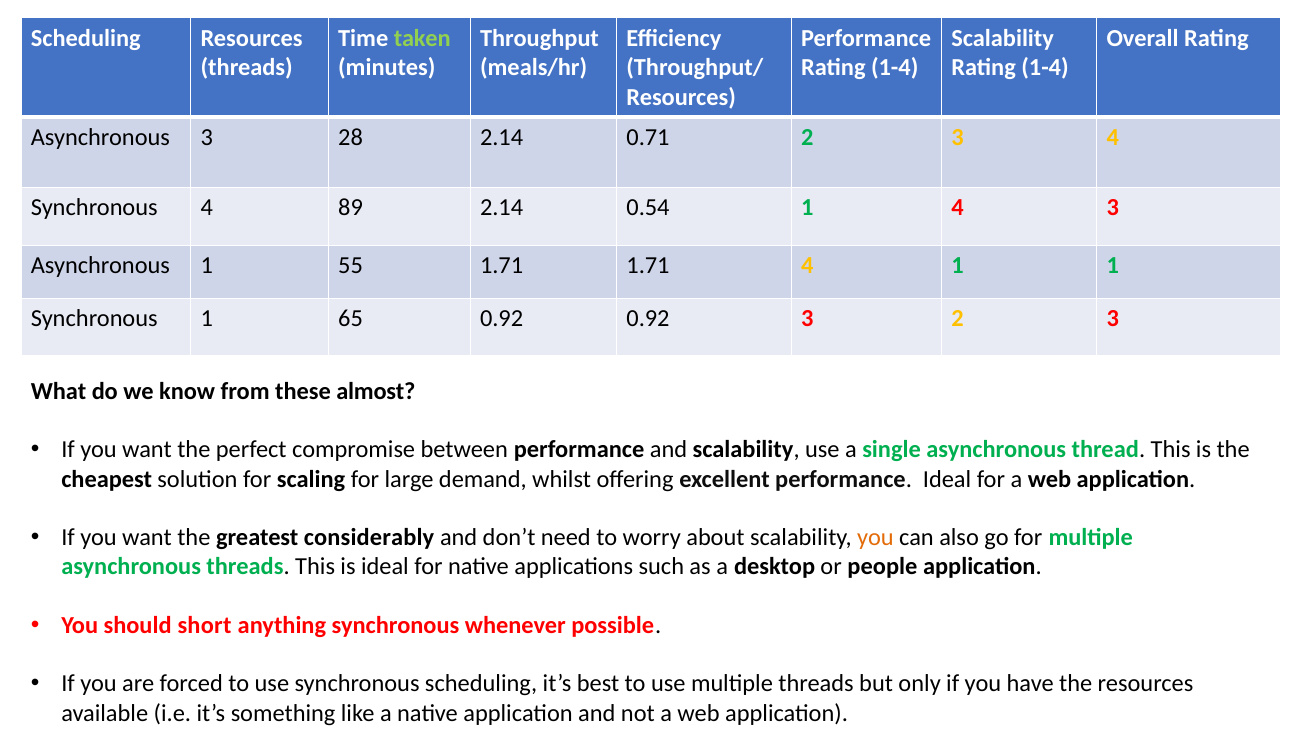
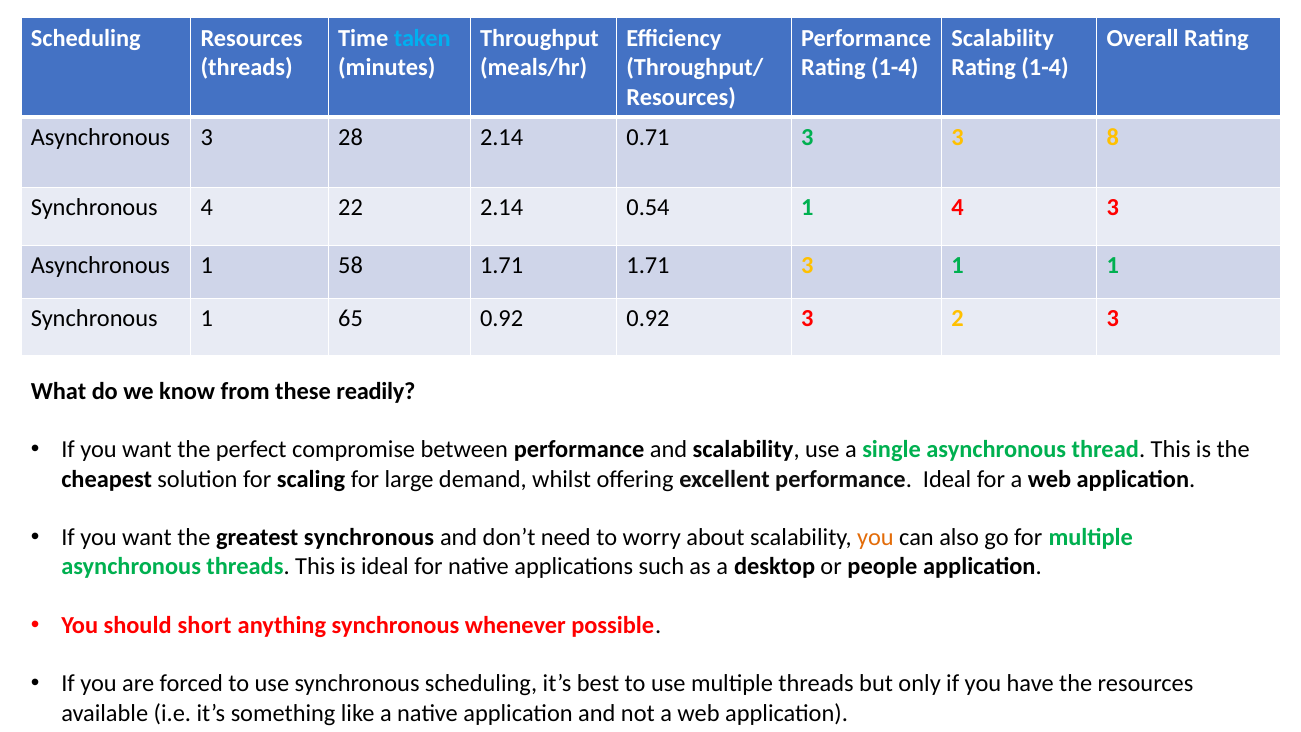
taken colour: light green -> light blue (422, 38)
0.71 2: 2 -> 3 (807, 137)
3 4: 4 -> 8 (1113, 137)
89: 89 -> 22 (351, 207)
55: 55 -> 58 (351, 265)
1.71 4: 4 -> 3 (807, 265)
almost: almost -> readily (376, 391)
greatest considerably: considerably -> synchronous (369, 537)
